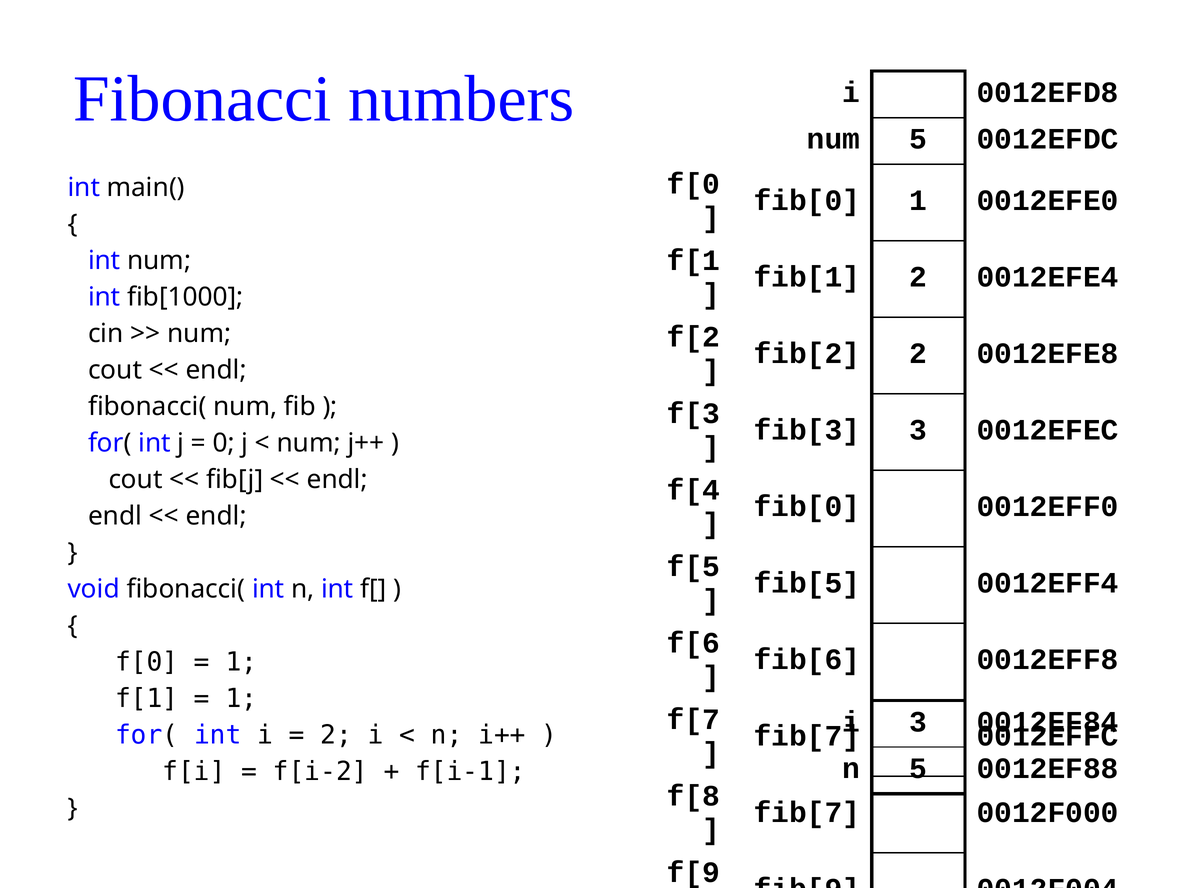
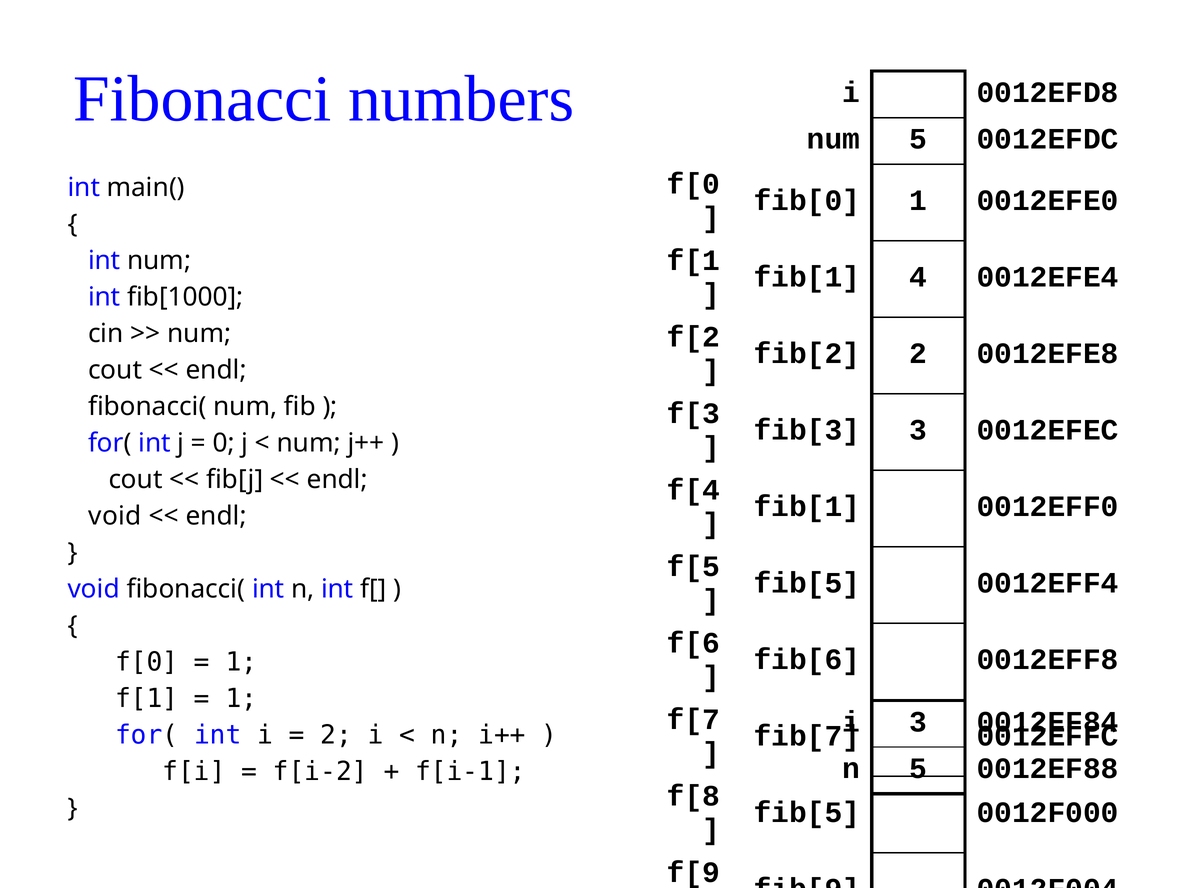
fib[1 2: 2 -> 4 (918, 277)
fib[0: fib[0 -> fib[1 (807, 507)
endl: endl -> void (115, 516)
fib[7: fib[7 -> fib[5 (807, 813)
